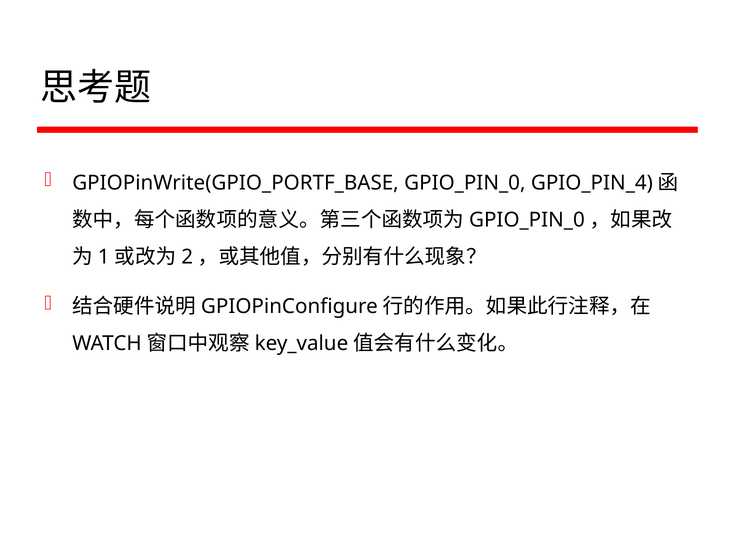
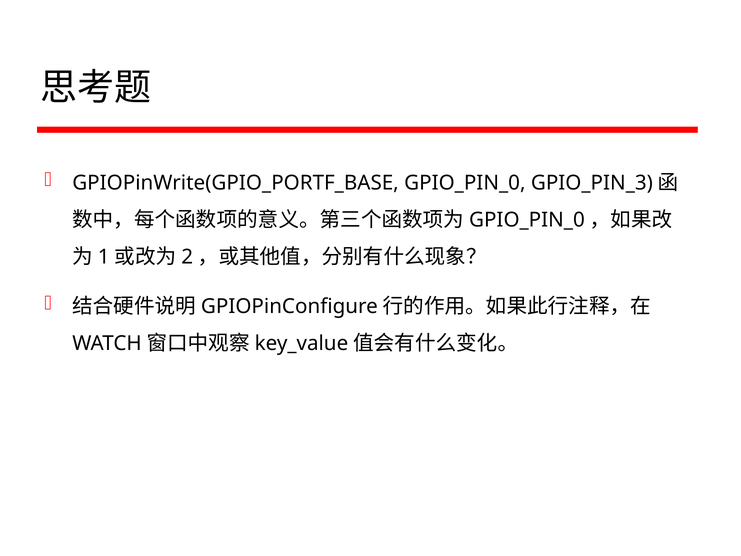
GPIO_PIN_4: GPIO_PIN_4 -> GPIO_PIN_3 (592, 183)
